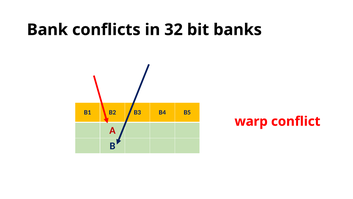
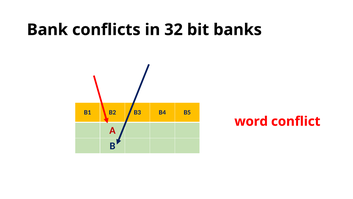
warp: warp -> word (251, 121)
